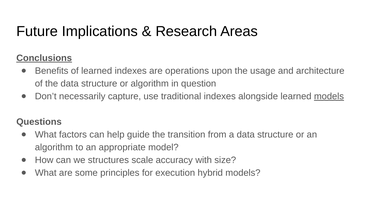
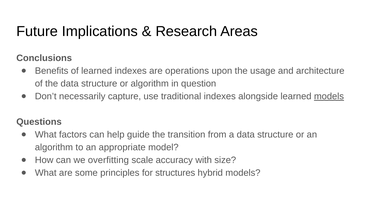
Conclusions underline: present -> none (44, 58)
structures: structures -> overfitting (108, 161)
execution: execution -> structures (175, 174)
